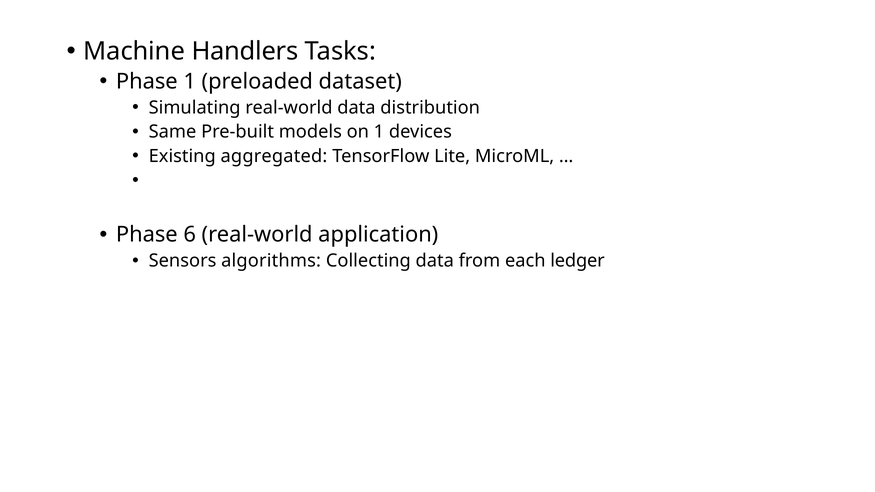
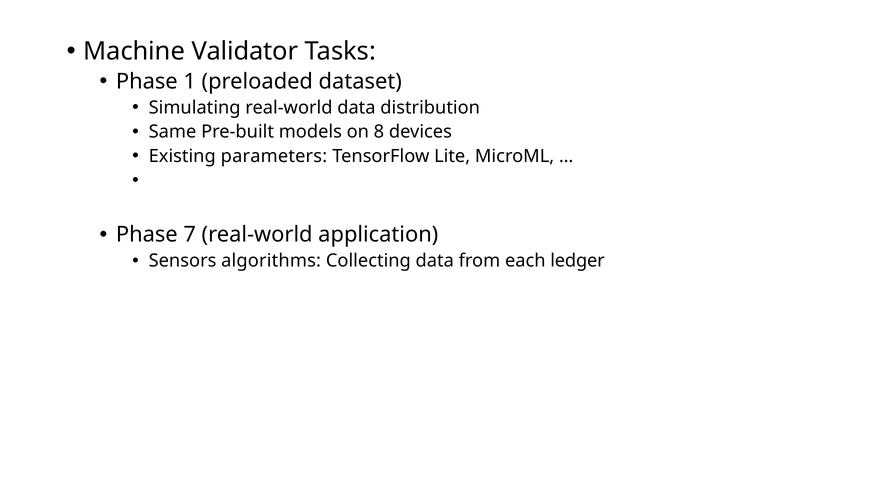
Handlers: Handlers -> Validator (245, 51)
on 1: 1 -> 8 (379, 132)
aggregated: aggregated -> parameters (274, 156)
6: 6 -> 7 (190, 235)
